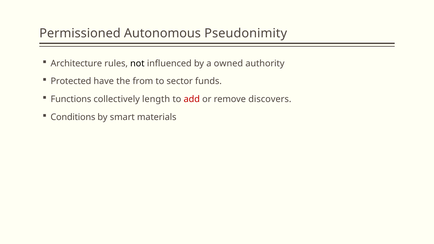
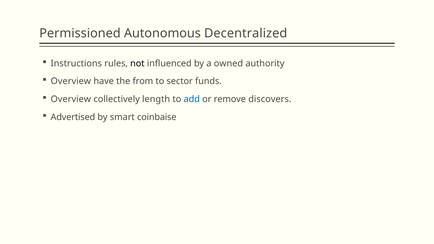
Pseudonimity: Pseudonimity -> Decentralized (246, 33)
Architecture: Architecture -> Instructions (76, 63)
Protected: Protected -> Overview (71, 81)
Functions: Functions -> Overview (71, 99)
add colour: red -> blue (192, 99)
Conditions: Conditions -> Advertised (73, 117)
materials: materials -> coinbaise (157, 117)
